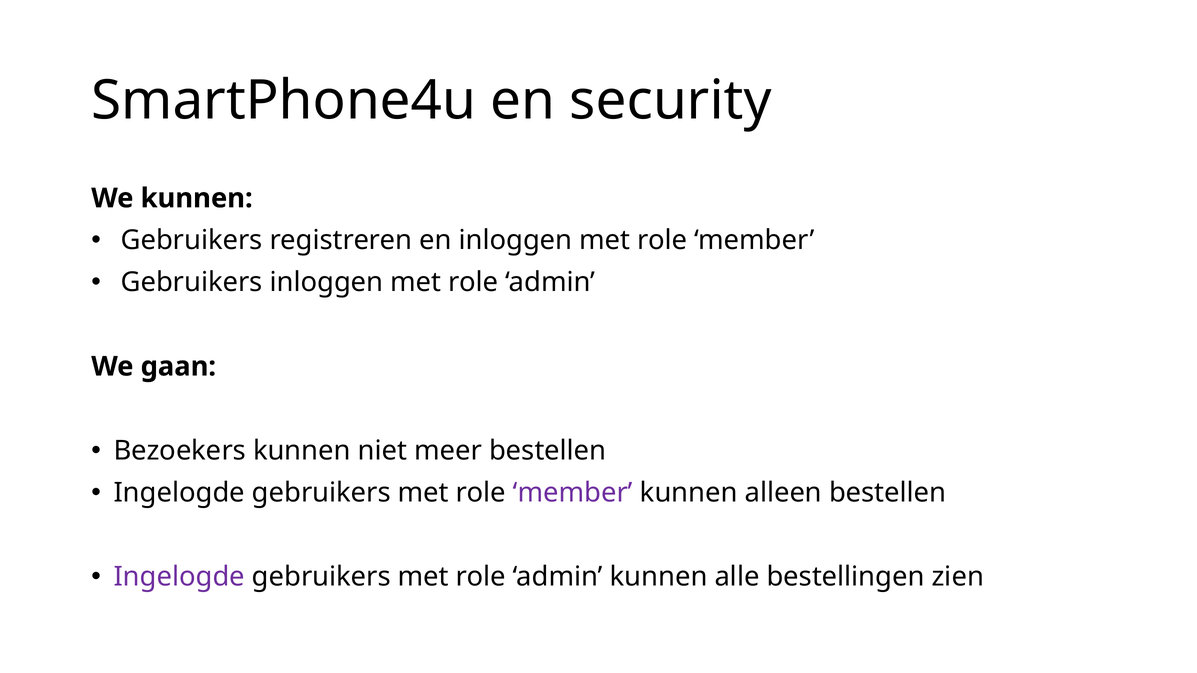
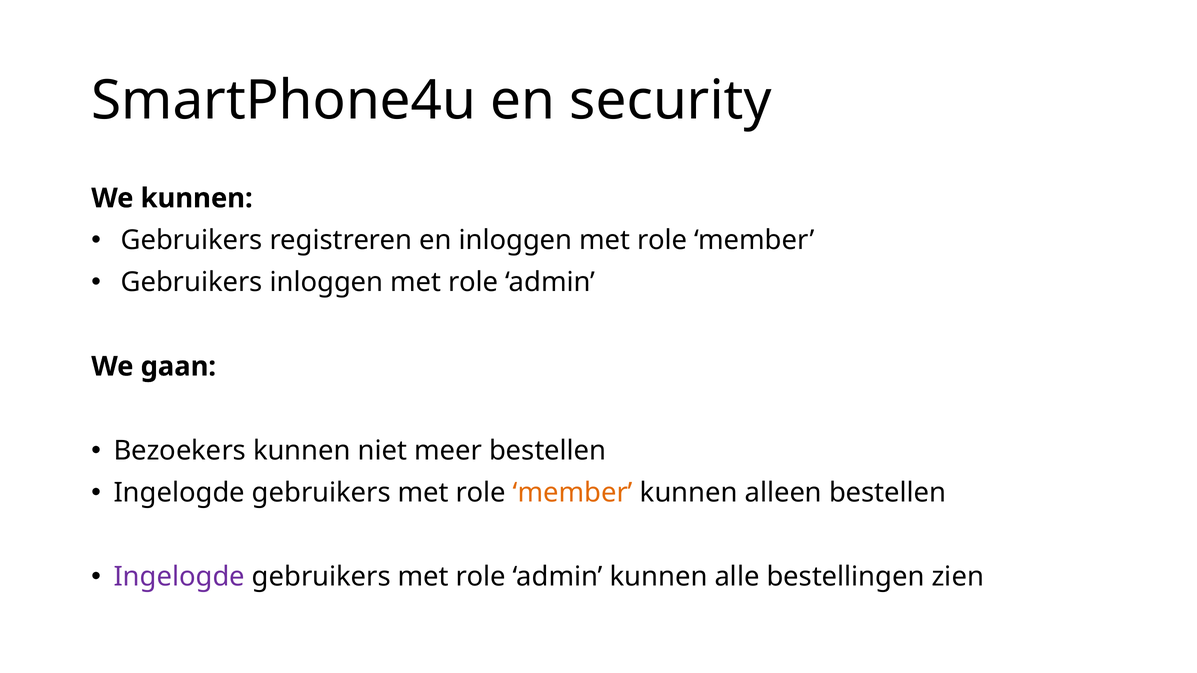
member colour: purple -> orange (573, 493)
